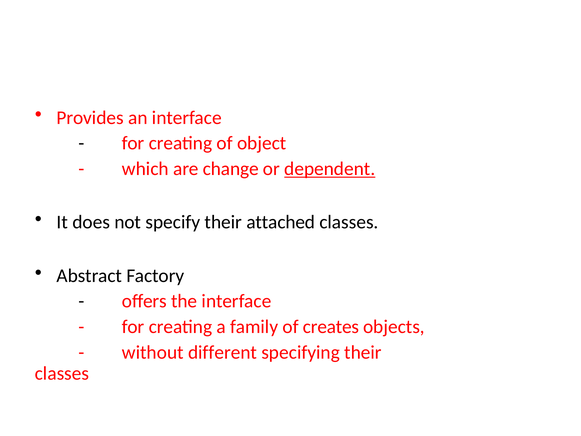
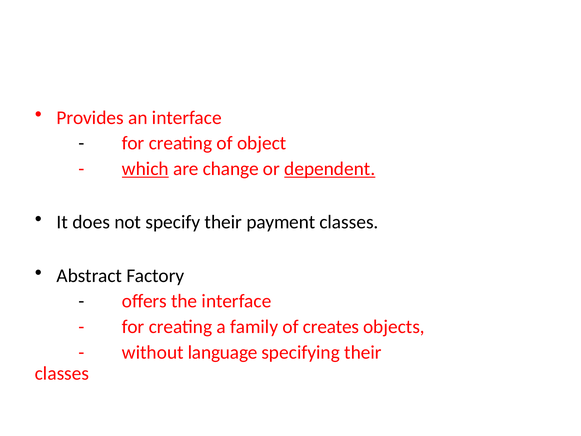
which underline: none -> present (145, 169)
attached: attached -> payment (281, 222)
different: different -> language (223, 352)
